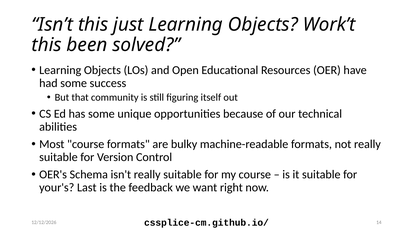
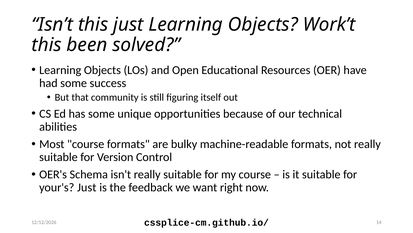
your's Last: Last -> Just (87, 187)
